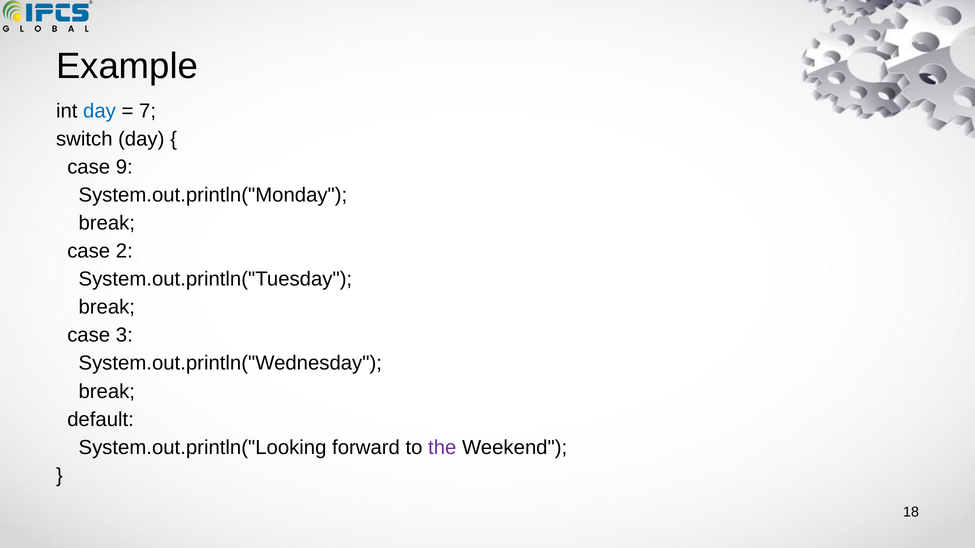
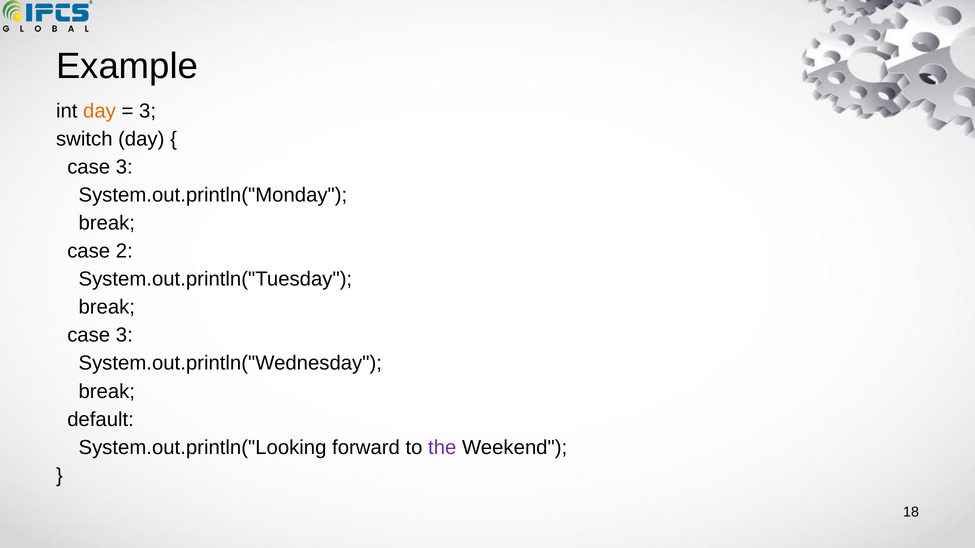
day colour: blue -> orange (99, 111)
7: 7 -> 3 (148, 111)
9: 9 -> 3 (124, 167)
